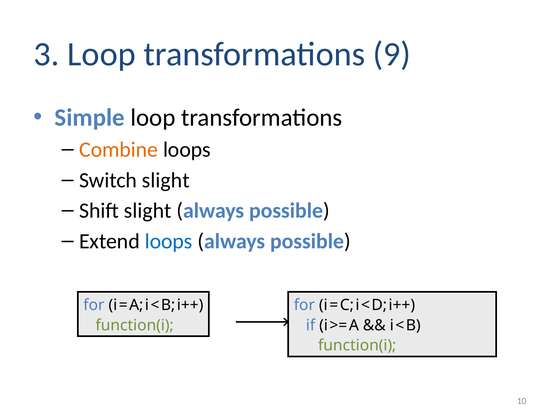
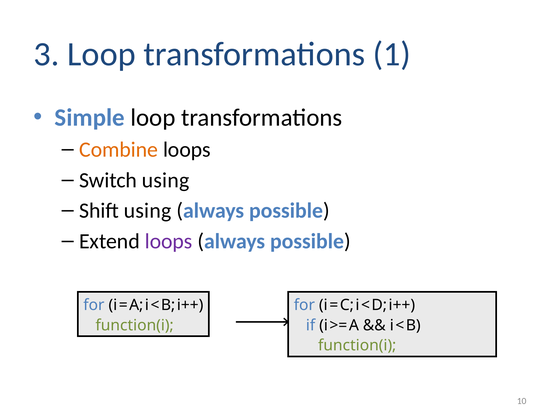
9: 9 -> 1 (392, 54)
Switch slight: slight -> using (166, 180)
Shift slight: slight -> using (148, 211)
loops colour: blue -> purple (169, 241)
